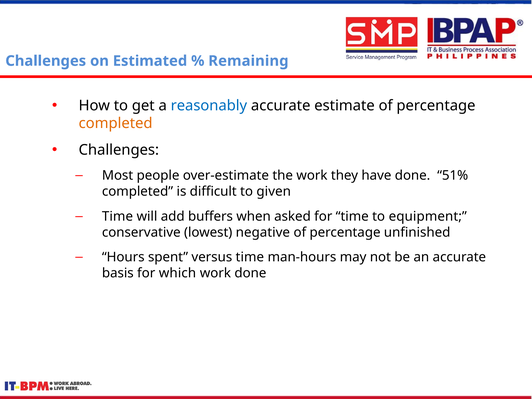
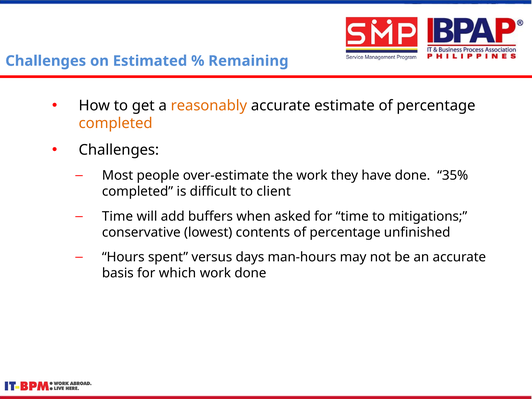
reasonably colour: blue -> orange (209, 106)
51%: 51% -> 35% (453, 176)
given: given -> client (274, 192)
equipment: equipment -> mitigations (428, 216)
negative: negative -> contents (263, 232)
versus time: time -> days (250, 257)
